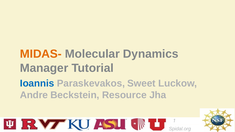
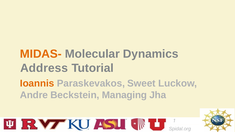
Manager: Manager -> Address (44, 68)
Ioannis colour: blue -> orange (37, 83)
Resource: Resource -> Managing (124, 95)
